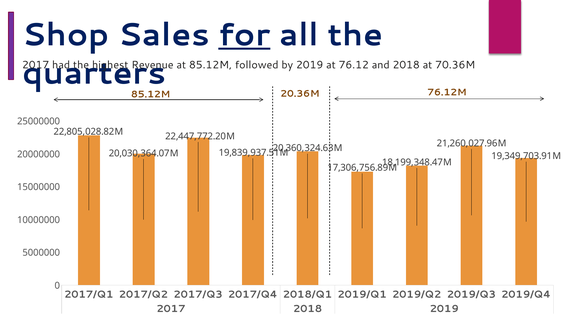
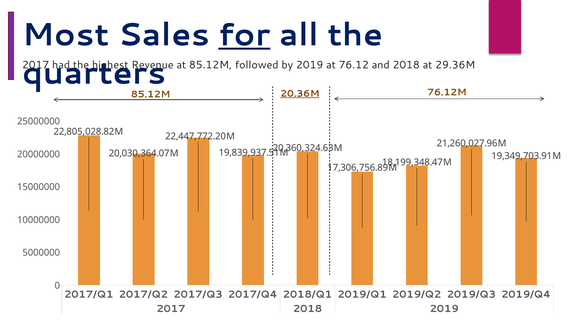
Shop: Shop -> Most (66, 35)
70.36M: 70.36M -> 29.36M (455, 65)
20.36M underline: none -> present (300, 94)
